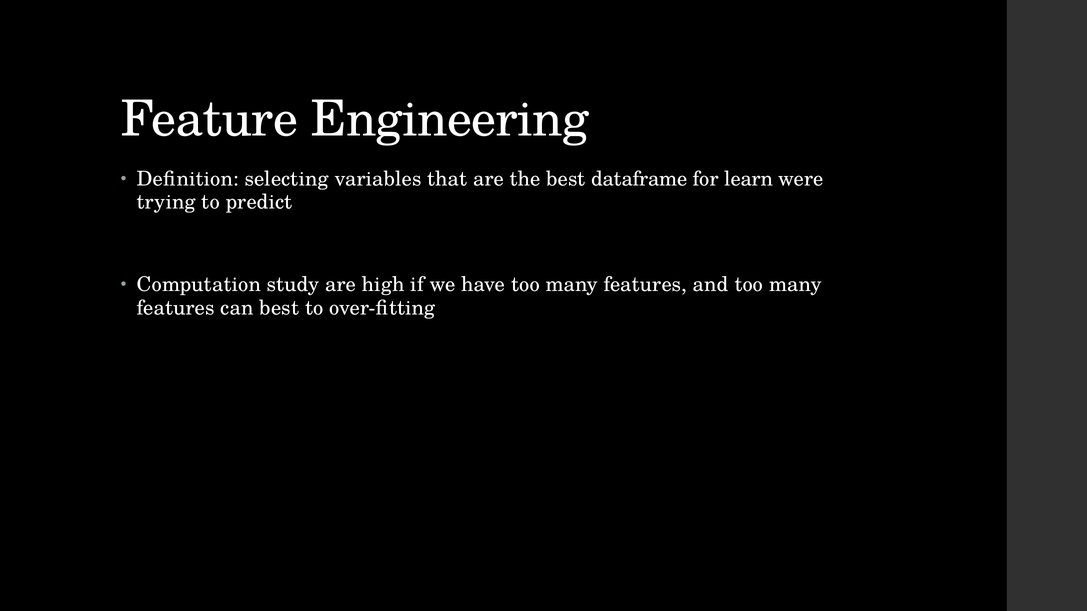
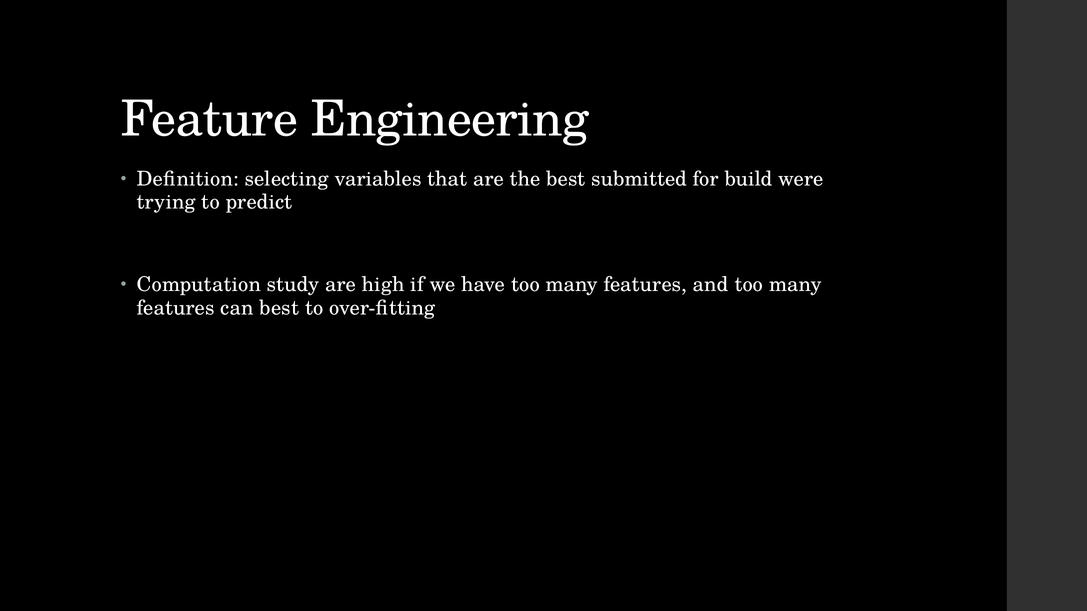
dataframe: dataframe -> submitted (639, 179)
learn: learn -> build (749, 179)
